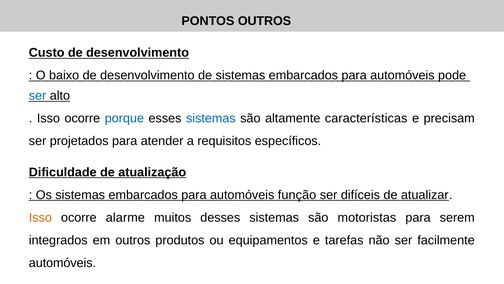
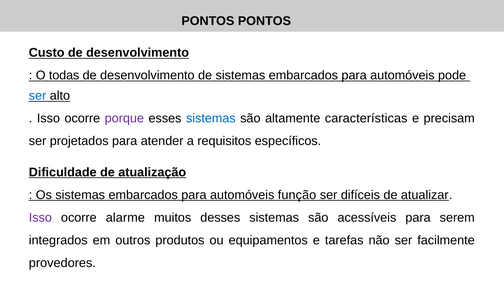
PONTOS OUTROS: OUTROS -> PONTOS (264, 21)
baixo: baixo -> todas (64, 75)
porque colour: blue -> purple (124, 118)
Isso colour: orange -> purple (40, 217)
motoristas: motoristas -> acessíveis (367, 217)
automóveis: automóveis -> provedores (62, 263)
